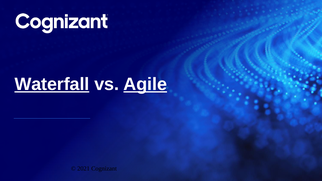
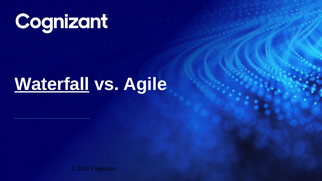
Agile underline: present -> none (145, 84)
